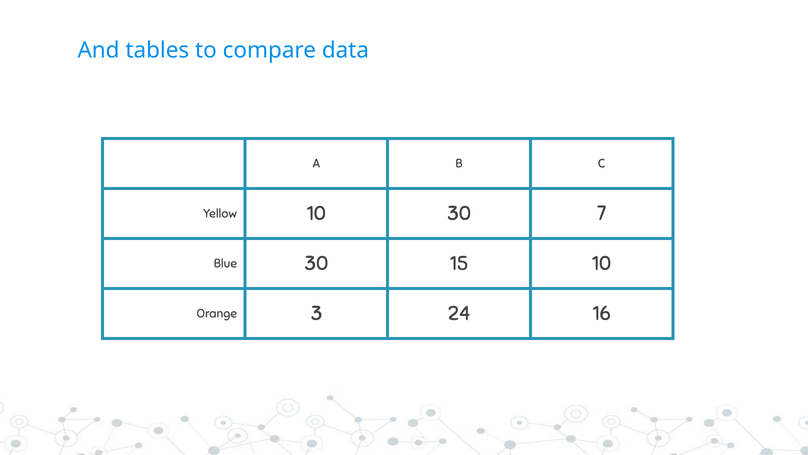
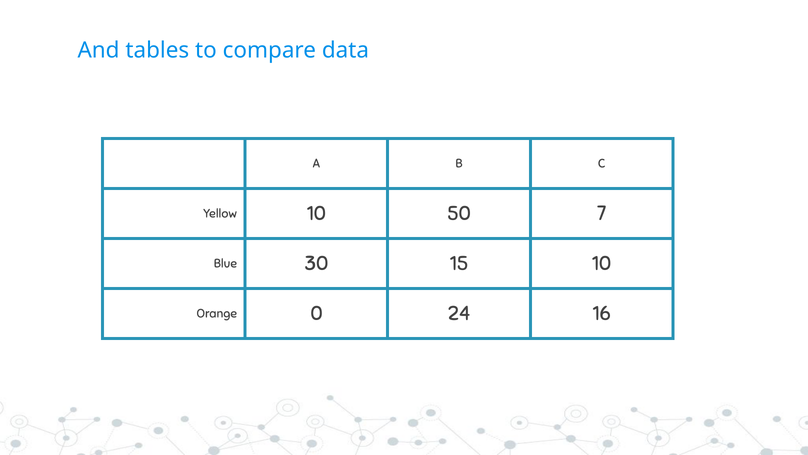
10 30: 30 -> 50 (459, 213)
3: 3 -> 0 (317, 313)
